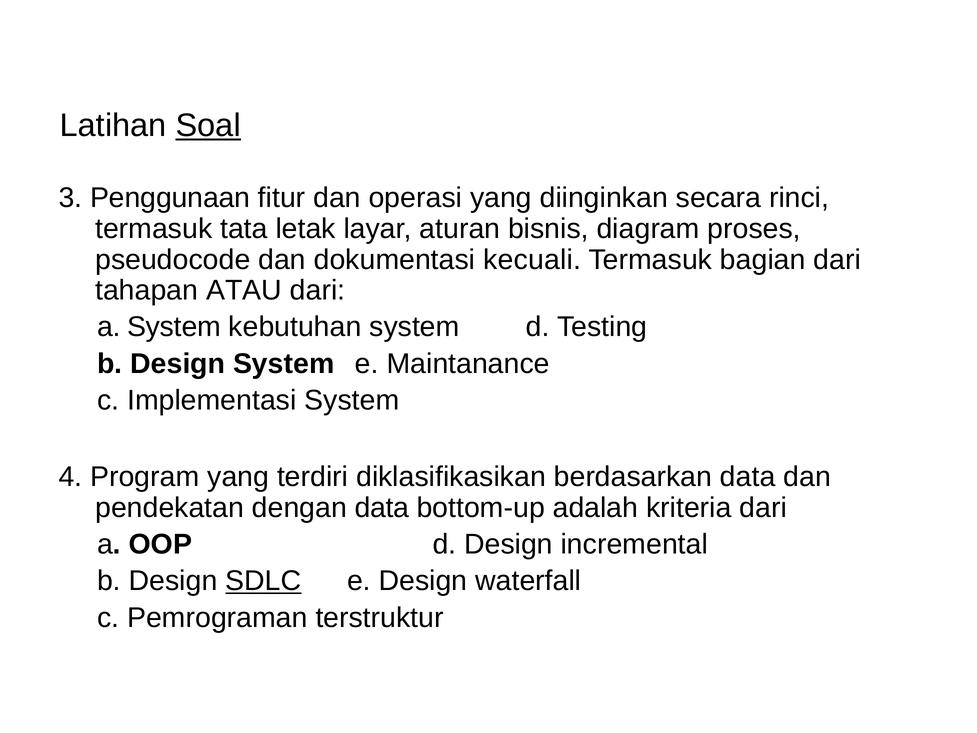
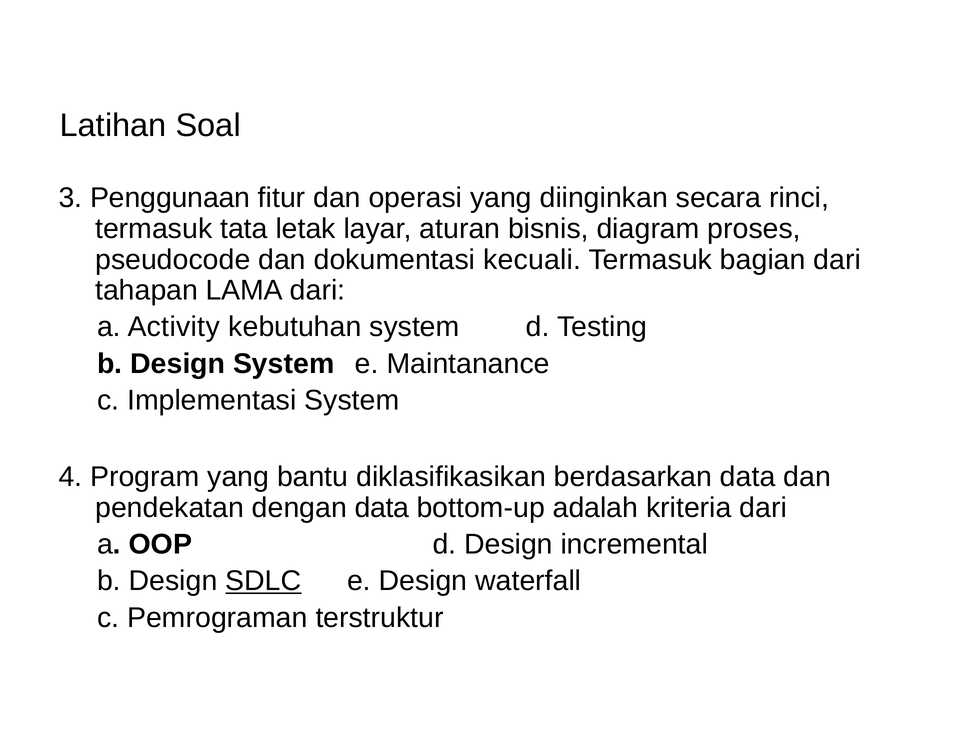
Soal underline: present -> none (208, 126)
ATAU: ATAU -> LAMA (244, 290)
a System: System -> Activity (174, 327)
terdiri: terdiri -> bantu (313, 477)
